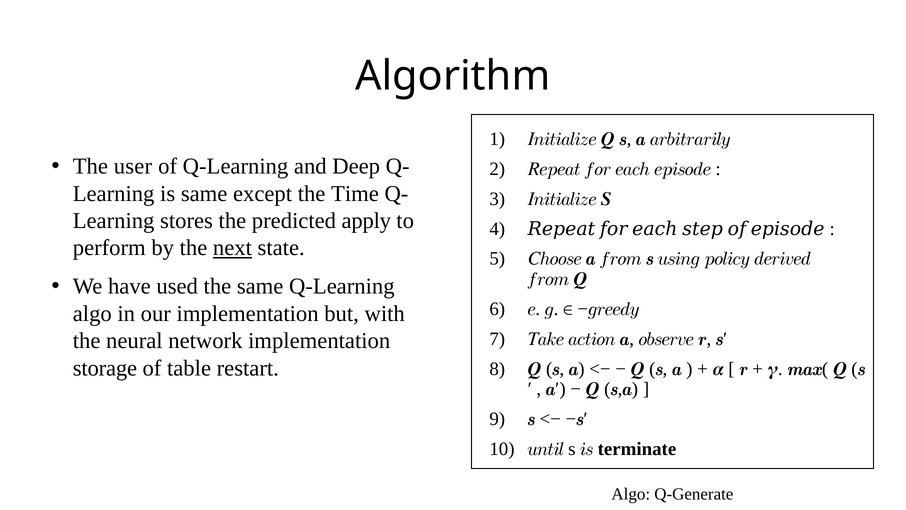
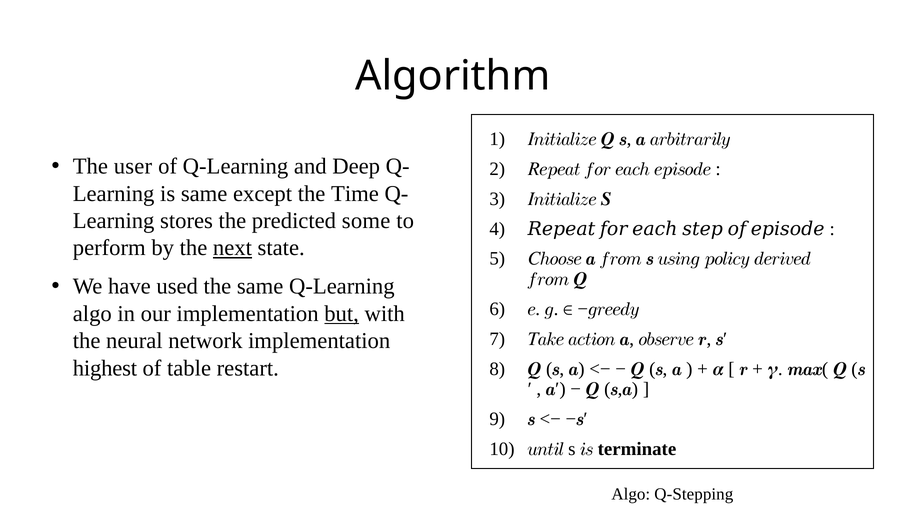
apply: apply -> some (366, 221)
but underline: none -> present (342, 313)
storage: storage -> highest (105, 368)
Q-Generate: Q-Generate -> Q-Stepping (694, 494)
